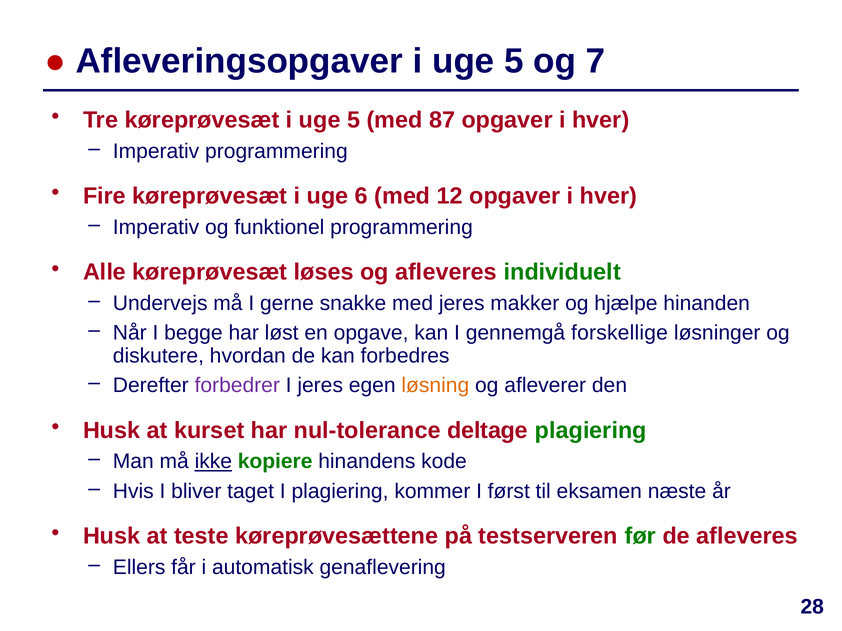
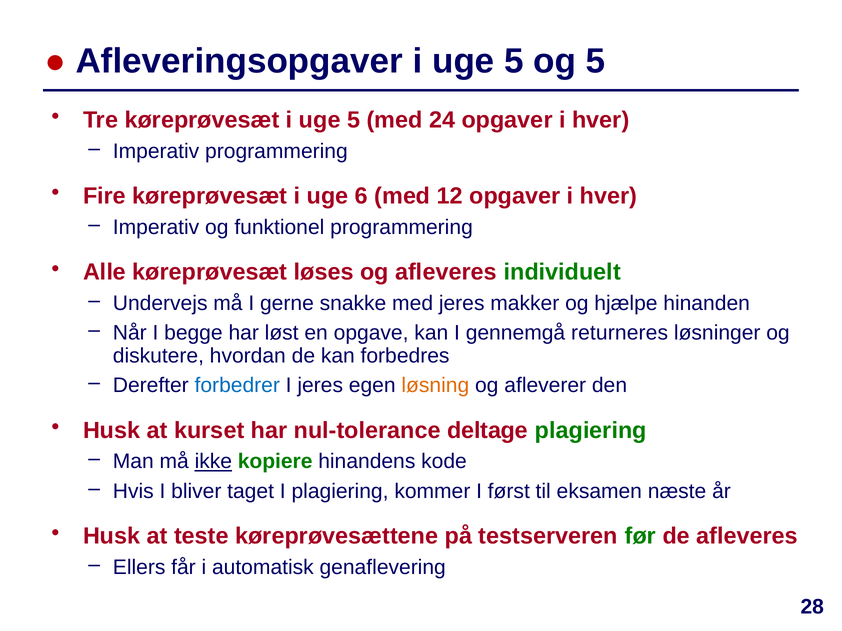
og 7: 7 -> 5 (596, 61)
87: 87 -> 24 (442, 120)
forskellige: forskellige -> returneres (620, 333)
forbedrer colour: purple -> blue (237, 386)
